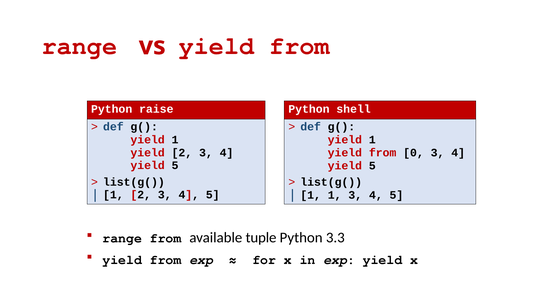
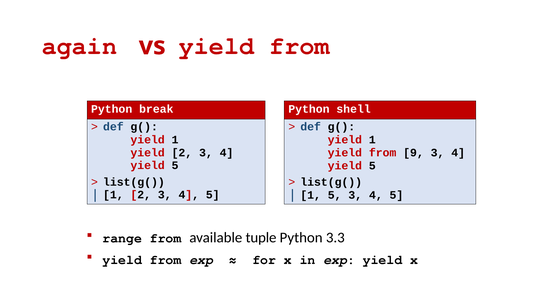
range: range -> again (79, 46)
raise: raise -> break (156, 109)
0: 0 -> 9 (414, 153)
1 1: 1 -> 5 (335, 195)
